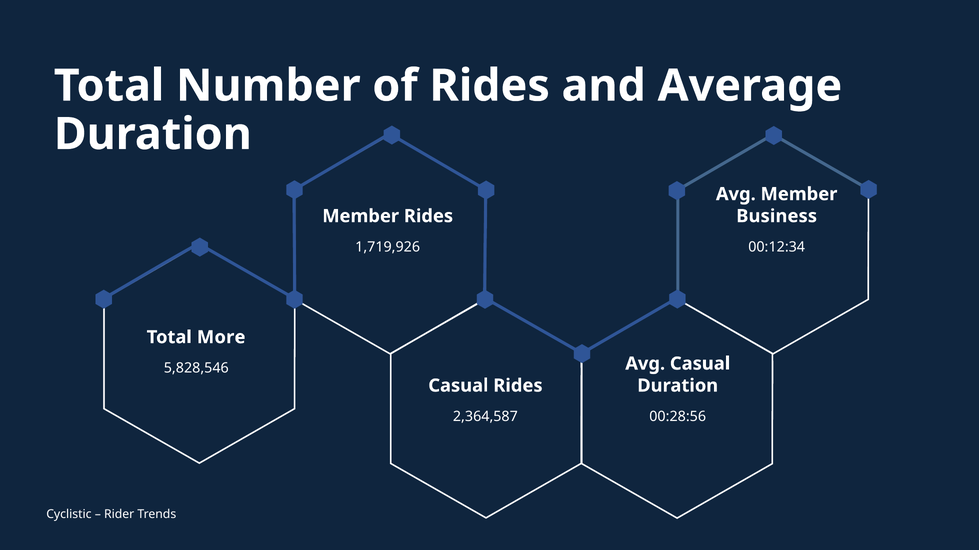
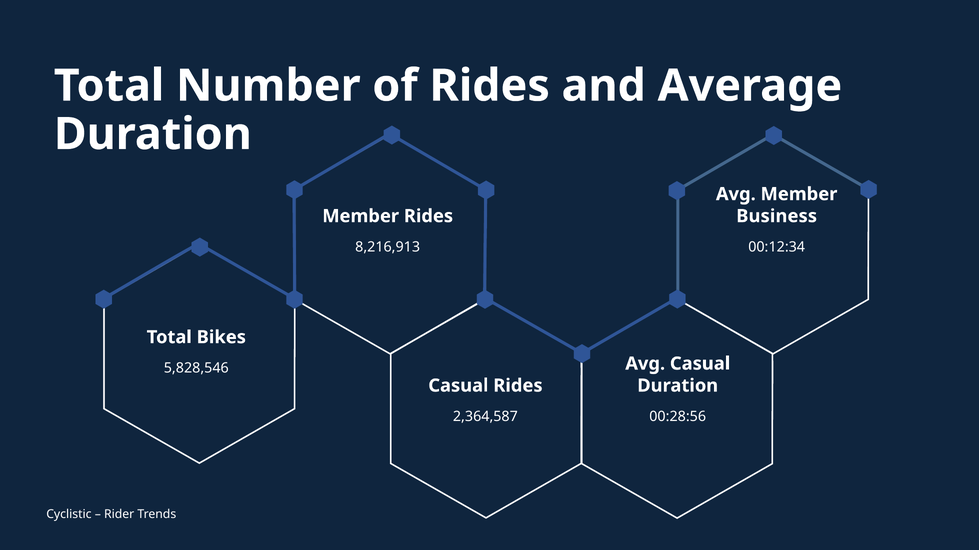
1,719,926: 1,719,926 -> 8,216,913 (388, 247)
More: More -> Bikes (221, 338)
